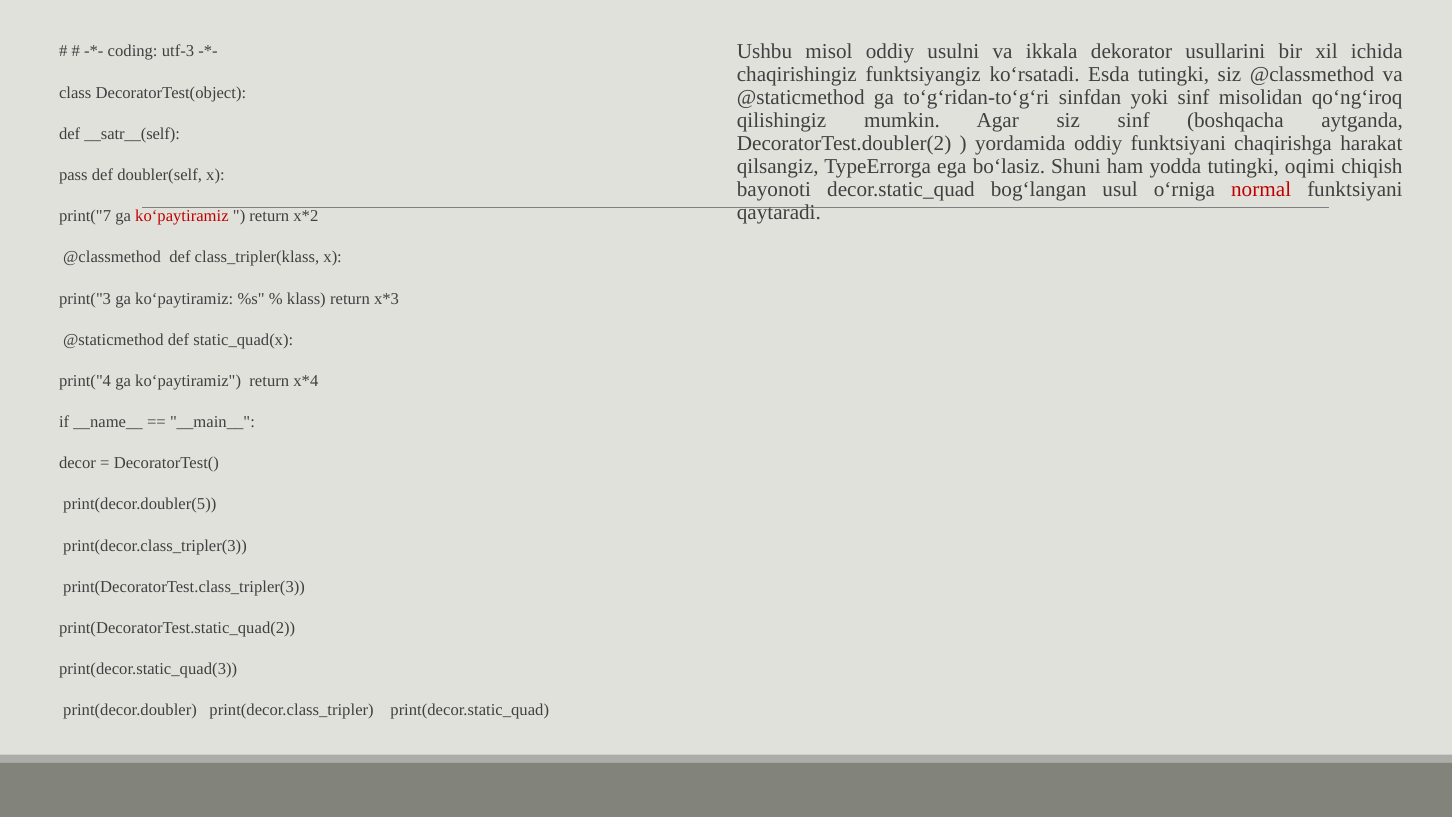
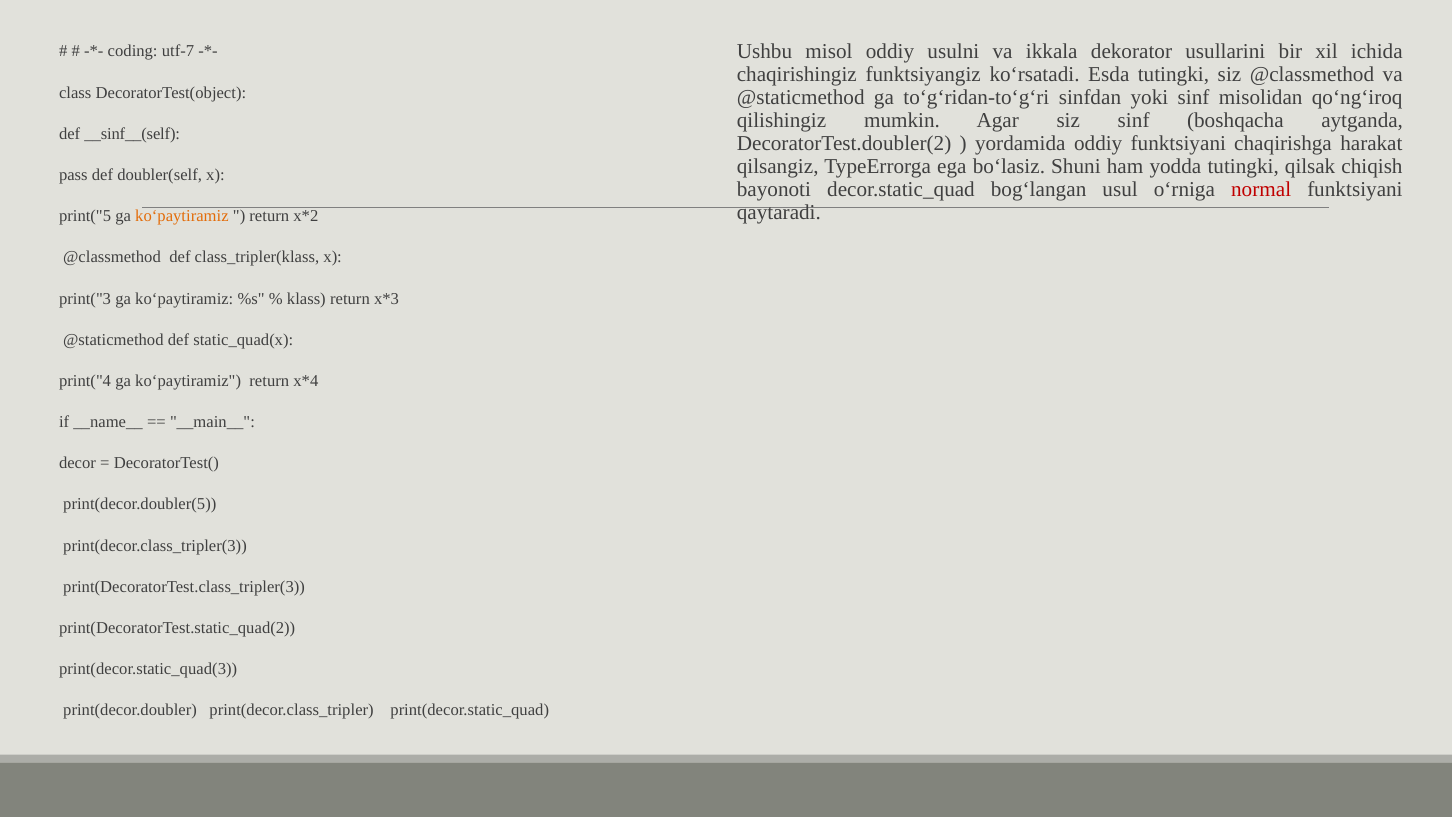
utf-3: utf-3 -> utf-7 (178, 51)
__satr__(self: __satr__(self -> __sinf__(self (132, 134)
oqimi: oqimi -> qilsak (1310, 166)
print("7: print("7 -> print("5 (85, 216)
ko‘paytiramiz colour: red -> orange (182, 216)
